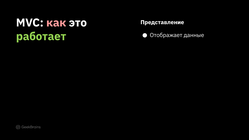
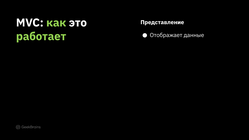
как colour: pink -> light green (56, 23)
